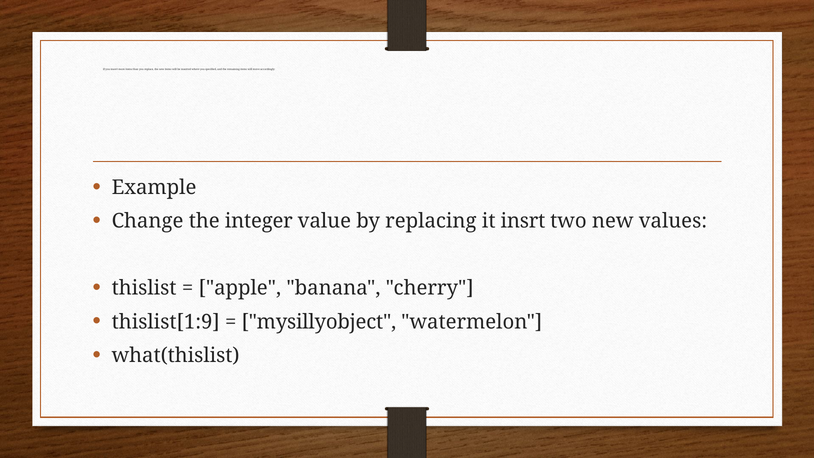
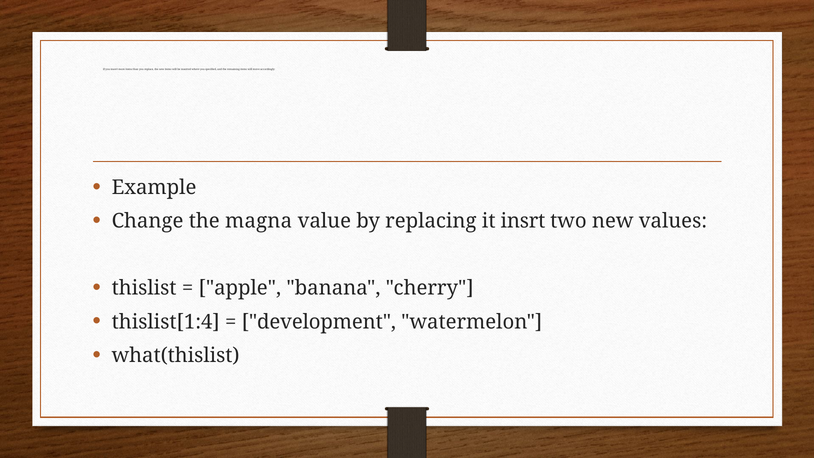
integer: integer -> magna (259, 221)
thislist[1:9: thislist[1:9 -> thislist[1:4 (166, 322)
mysillyobject: mysillyobject -> development (319, 322)
